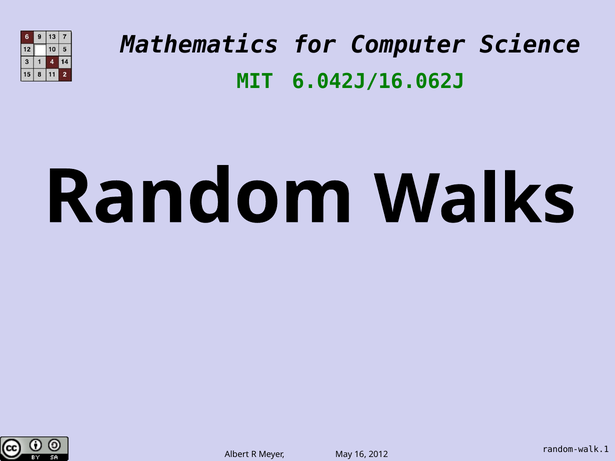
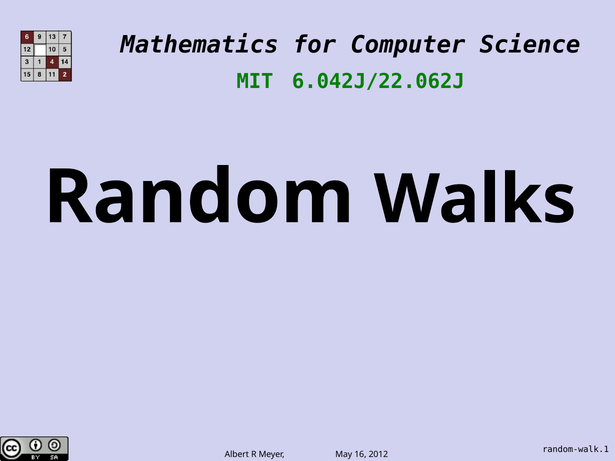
6.042J/16.062J: 6.042J/16.062J -> 6.042J/22.062J (378, 81)
